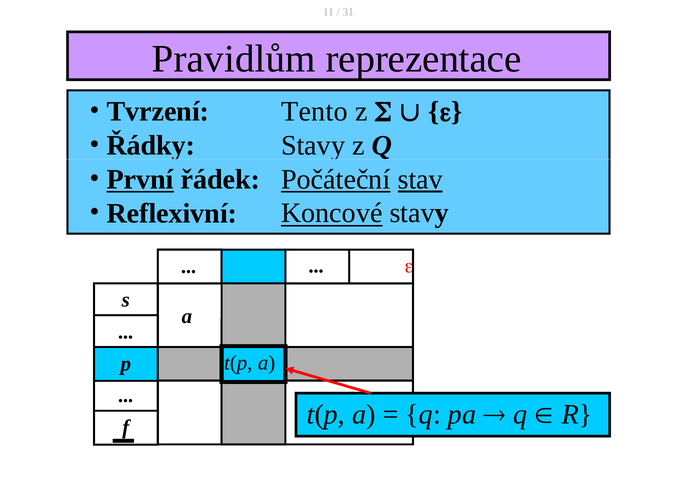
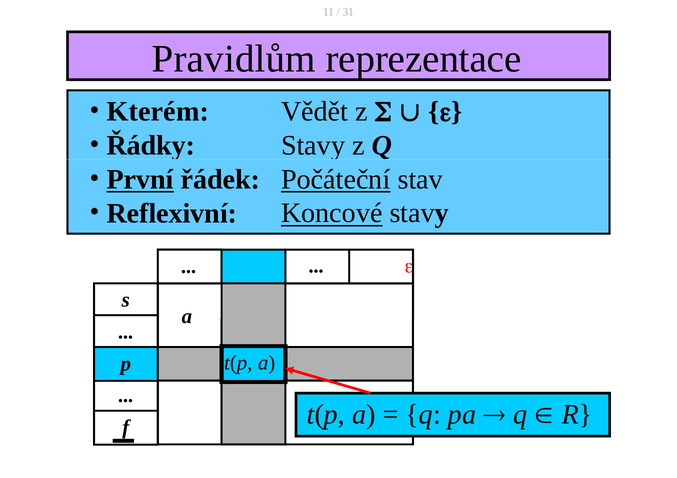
Tvrzení: Tvrzení -> Kterém (158, 112)
Tento: Tento -> Vědět (315, 112)
stav underline: present -> none (420, 179)
